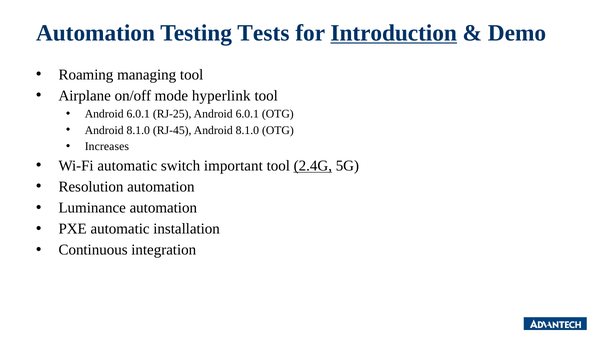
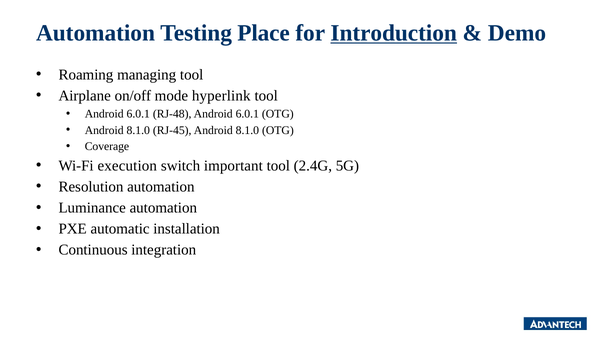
Tests: Tests -> Place (264, 33)
RJ-25: RJ-25 -> RJ-48 (172, 114)
Increases: Increases -> Coverage (107, 146)
Wi-Fi automatic: automatic -> execution (127, 166)
2.4G underline: present -> none (313, 166)
